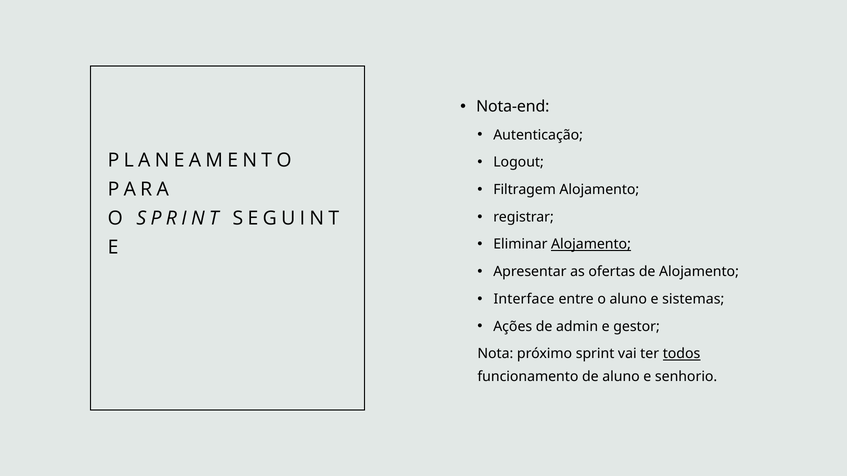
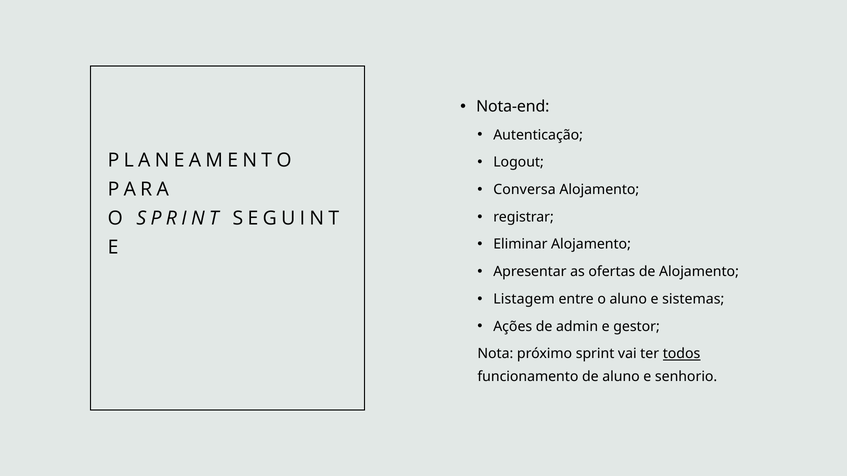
Filtragem: Filtragem -> Conversa (525, 190)
Alojamento underline: present -> none (591, 245)
Interface: Interface -> Listagem (524, 299)
